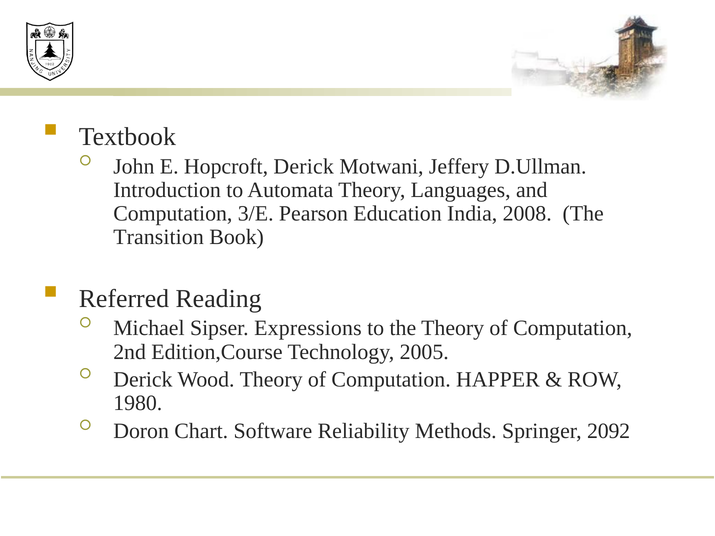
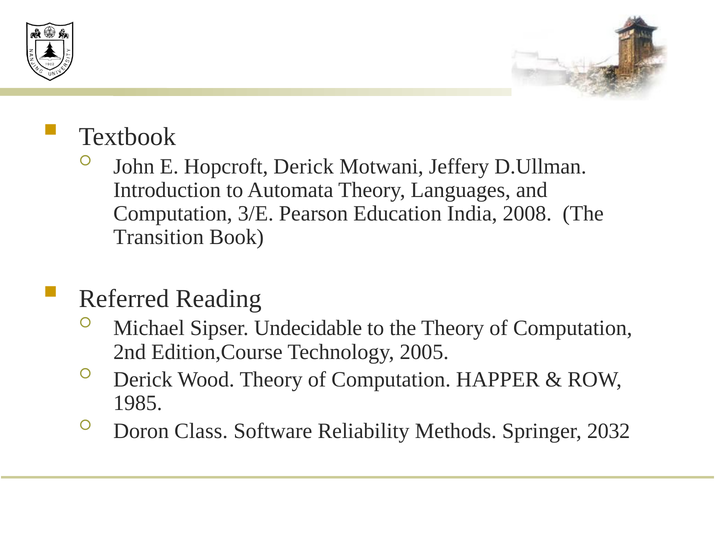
Expressions: Expressions -> Undecidable (308, 328)
1980: 1980 -> 1985 (138, 403)
Chart: Chart -> Class (201, 431)
2092: 2092 -> 2032 (609, 431)
